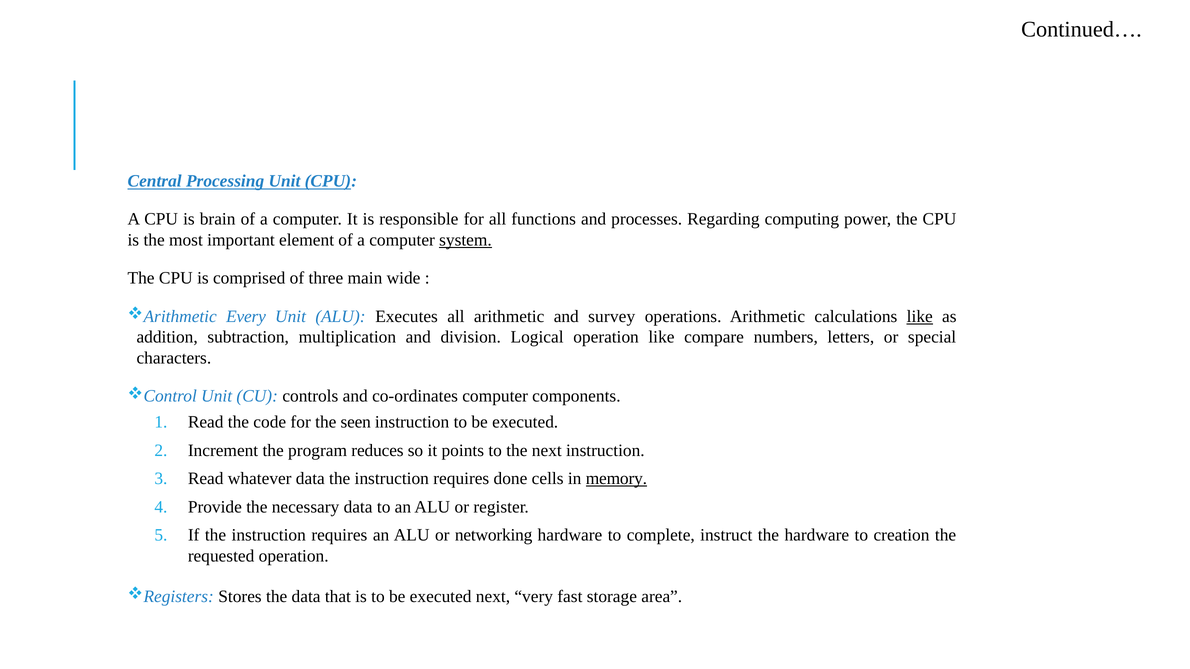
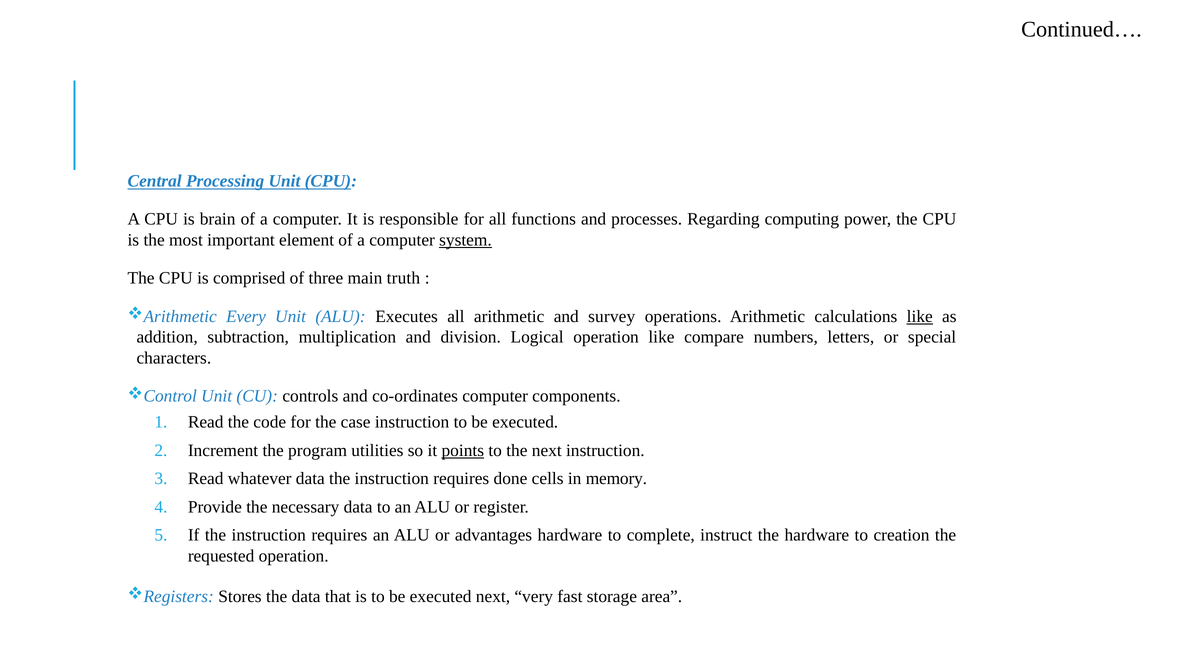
wide: wide -> truth (403, 278)
seen: seen -> case (356, 422)
reduces: reduces -> utilities (377, 451)
points underline: none -> present (463, 451)
memory underline: present -> none (616, 479)
networking: networking -> advantages (494, 535)
